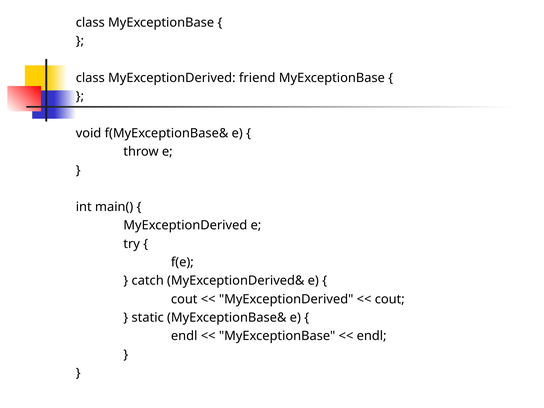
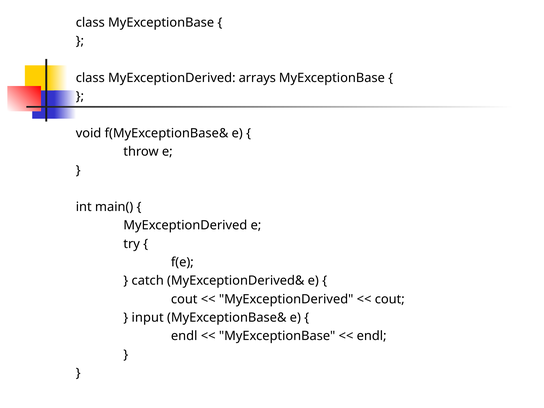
friend: friend -> arrays (257, 78)
static: static -> input (148, 318)
